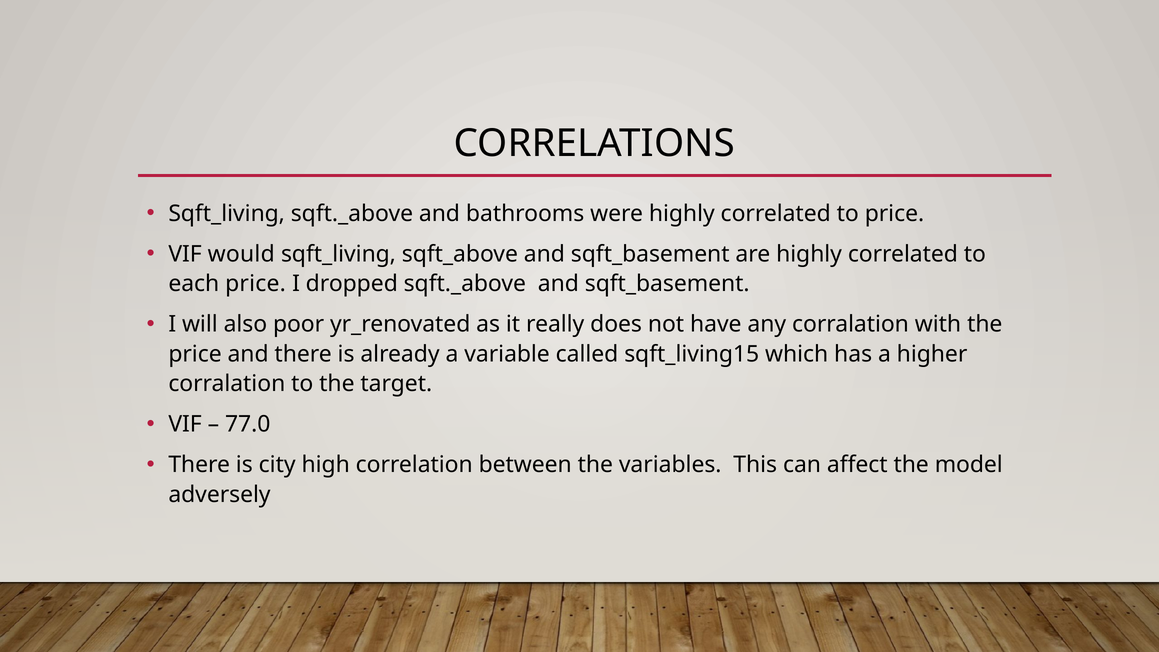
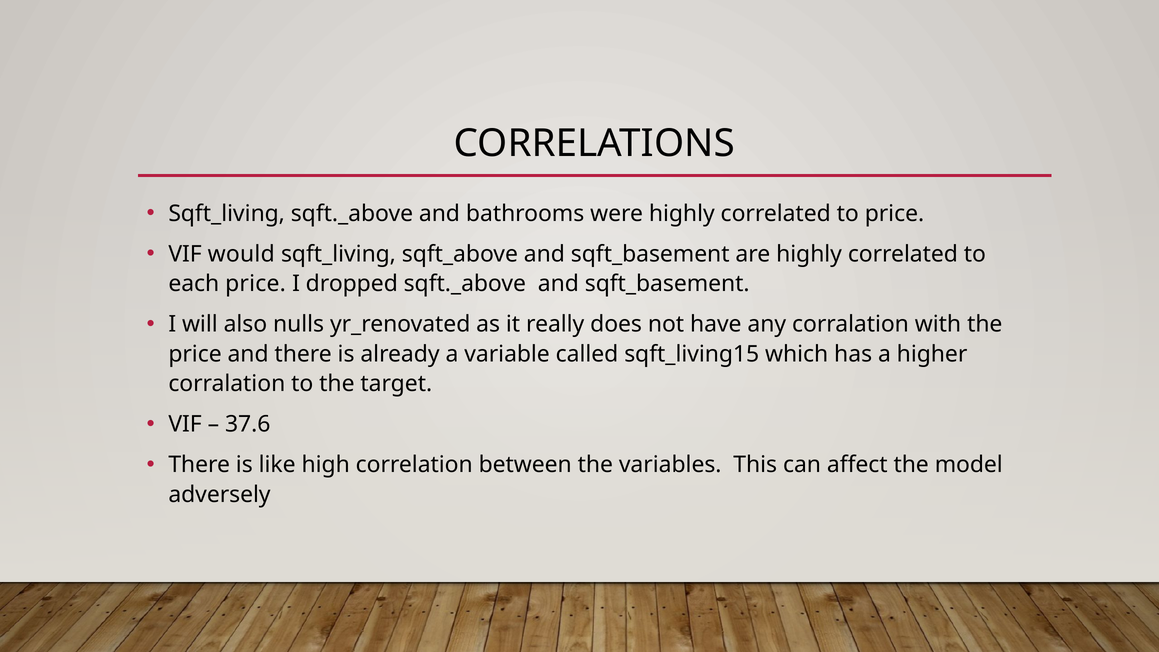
poor: poor -> nulls (299, 324)
77.0: 77.0 -> 37.6 (248, 424)
city: city -> like (277, 465)
